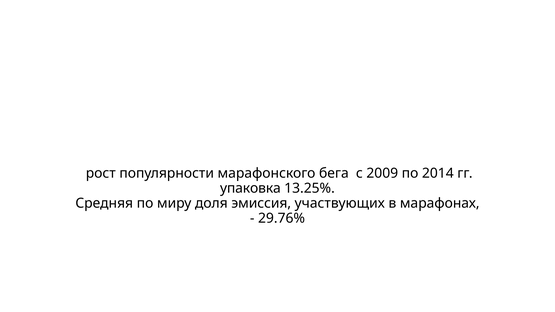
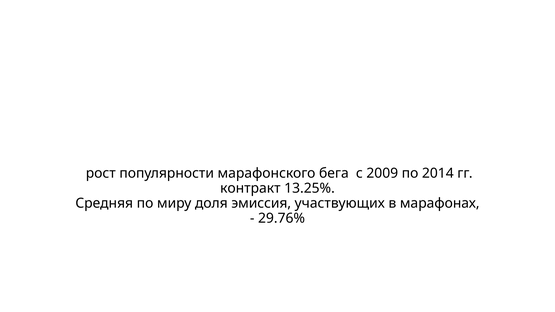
упаковка: упаковка -> контракт (250, 188)
